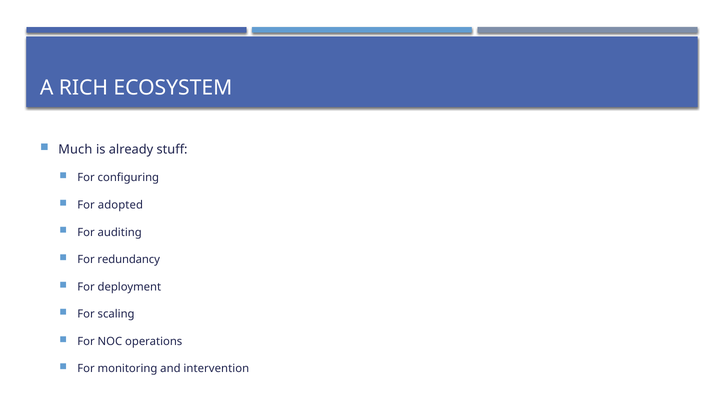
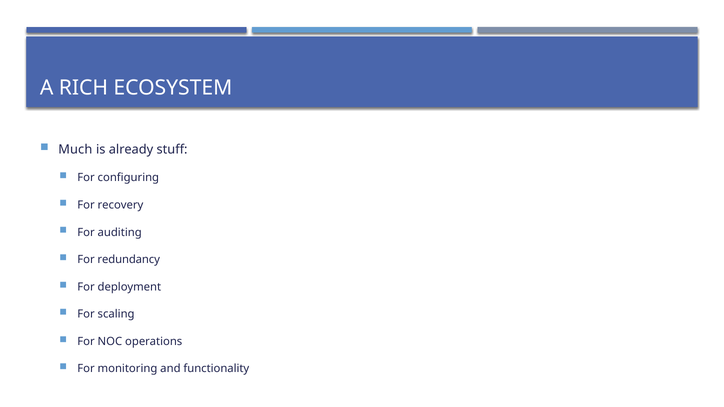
adopted: adopted -> recovery (120, 205)
intervention: intervention -> functionality (216, 369)
